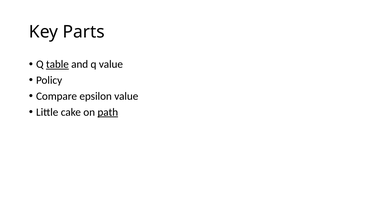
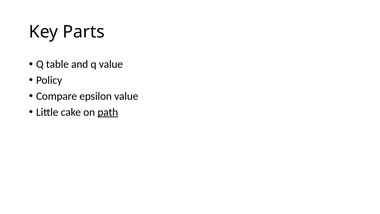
table underline: present -> none (57, 64)
